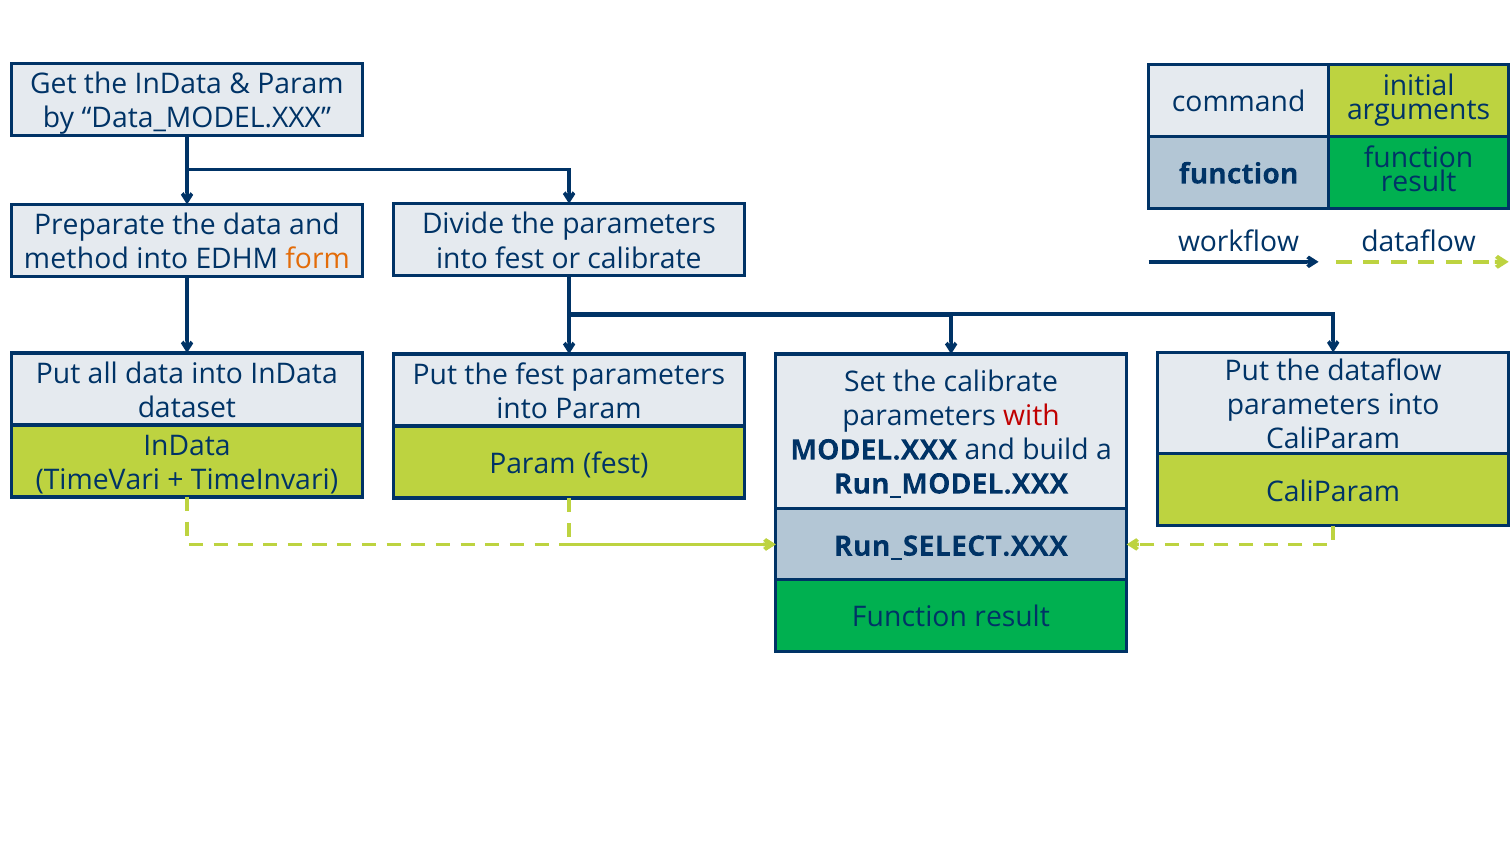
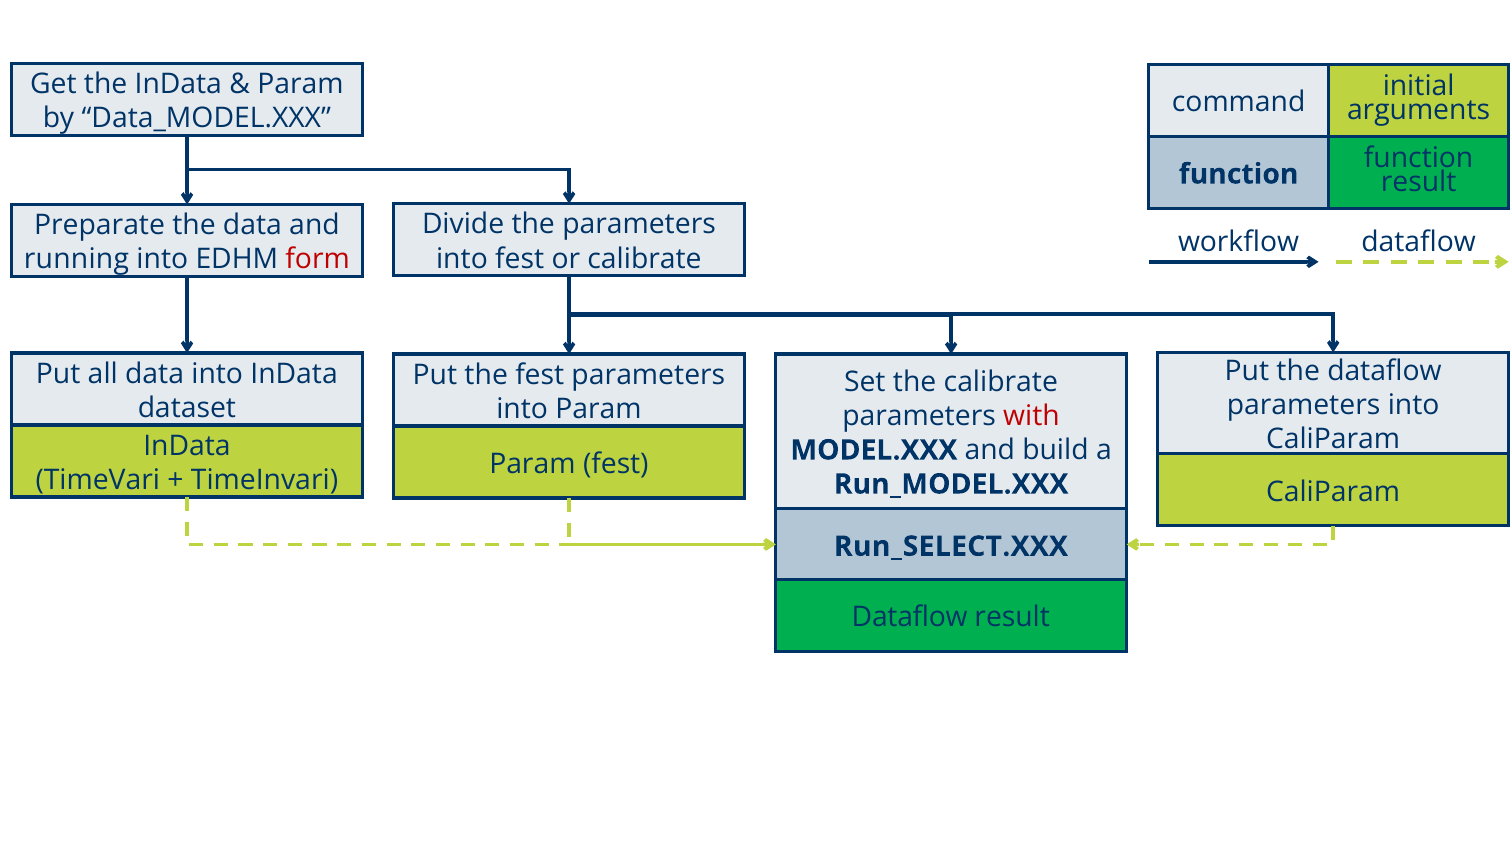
method: method -> running (76, 259)
form colour: orange -> red (318, 259)
Function: Function -> Dataflow (910, 617)
